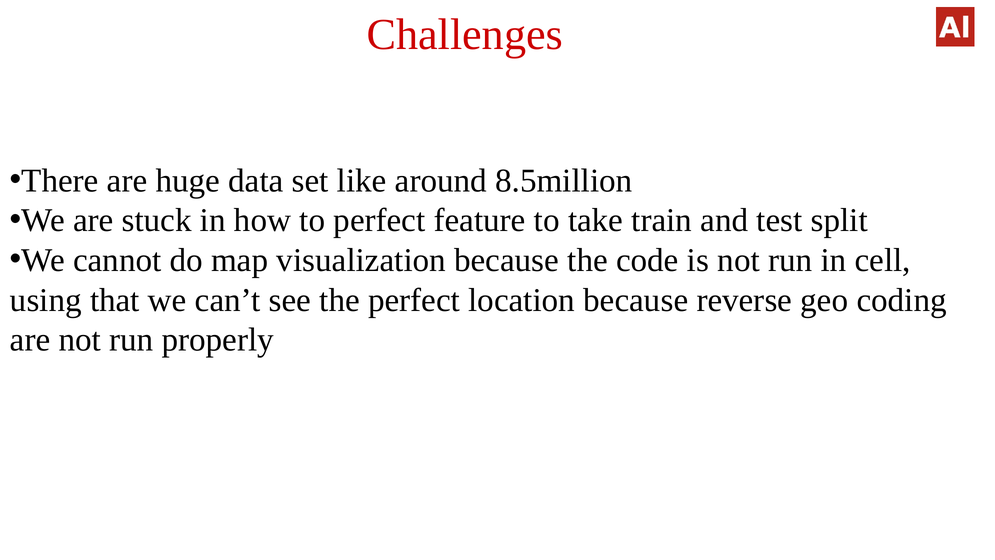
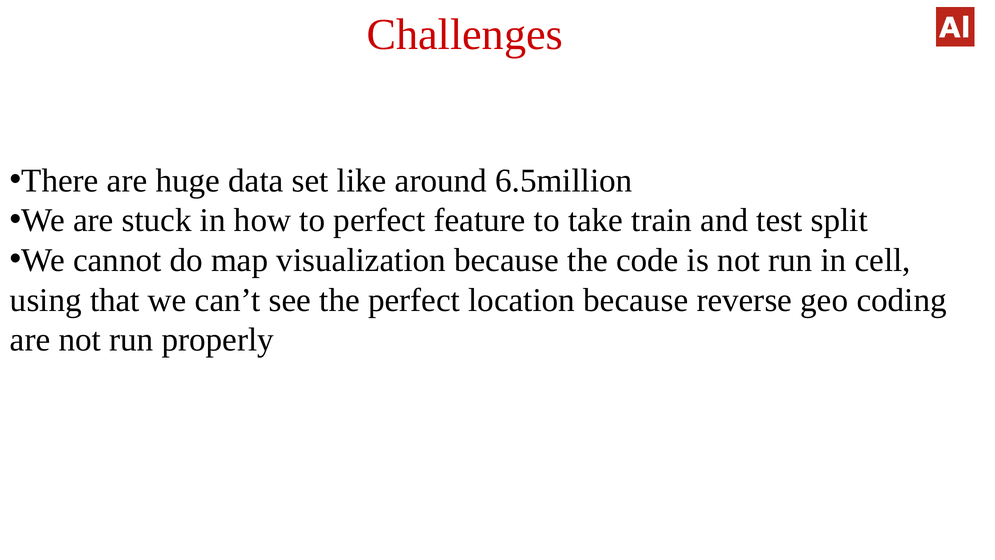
8.5million: 8.5million -> 6.5million (564, 181)
